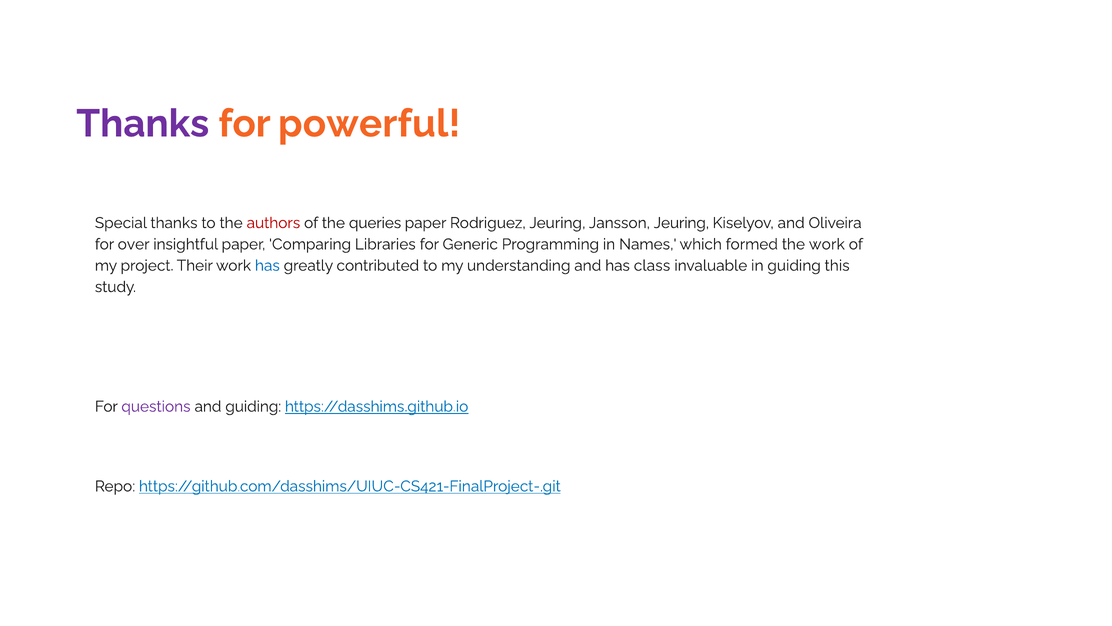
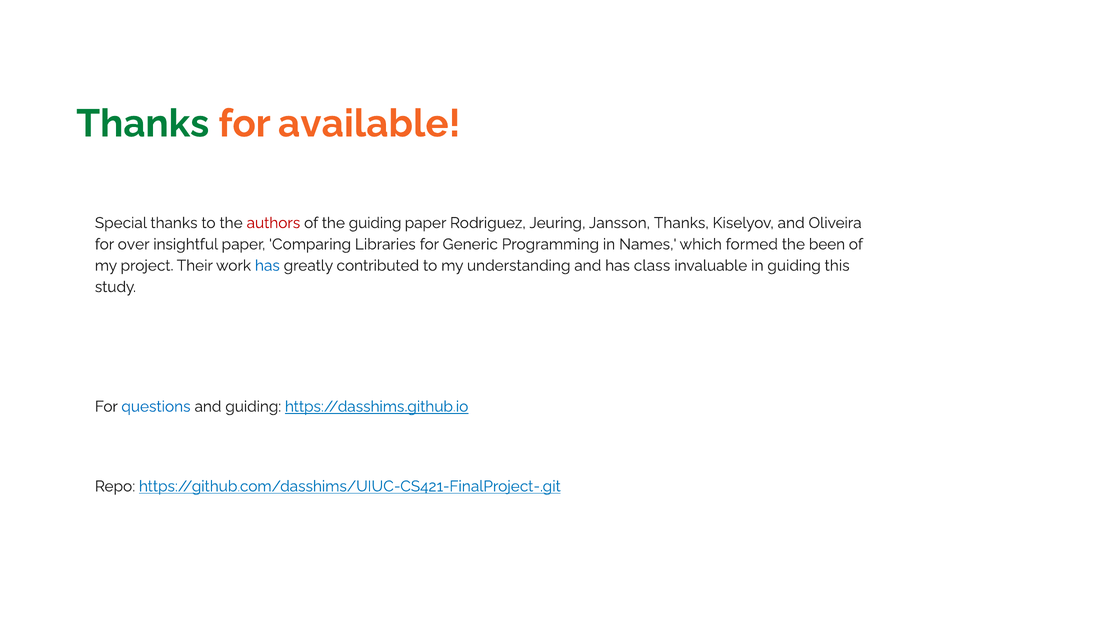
Thanks colour: purple -> green (143, 124)
powerful: powerful -> available (369, 124)
the queries: queries -> guiding (375, 223)
Jansson Jeuring: Jeuring -> Thanks (681, 223)
the work: work -> been (827, 244)
questions colour: purple -> blue (156, 406)
